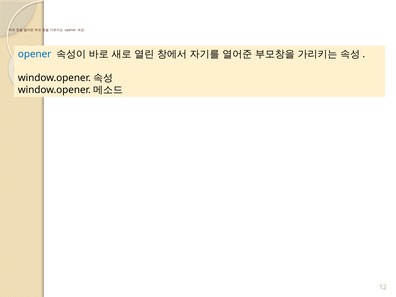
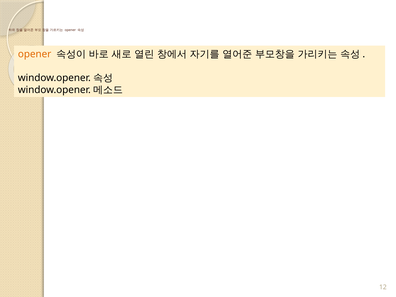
opener colour: blue -> orange (35, 54)
